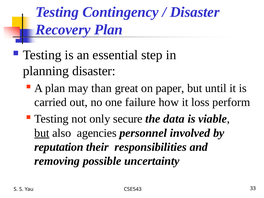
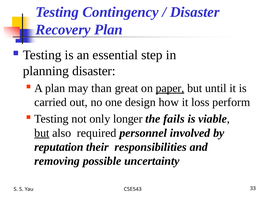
paper underline: none -> present (170, 88)
failure: failure -> design (140, 102)
secure: secure -> longer (128, 119)
data: data -> fails (174, 119)
agencies: agencies -> required (97, 133)
